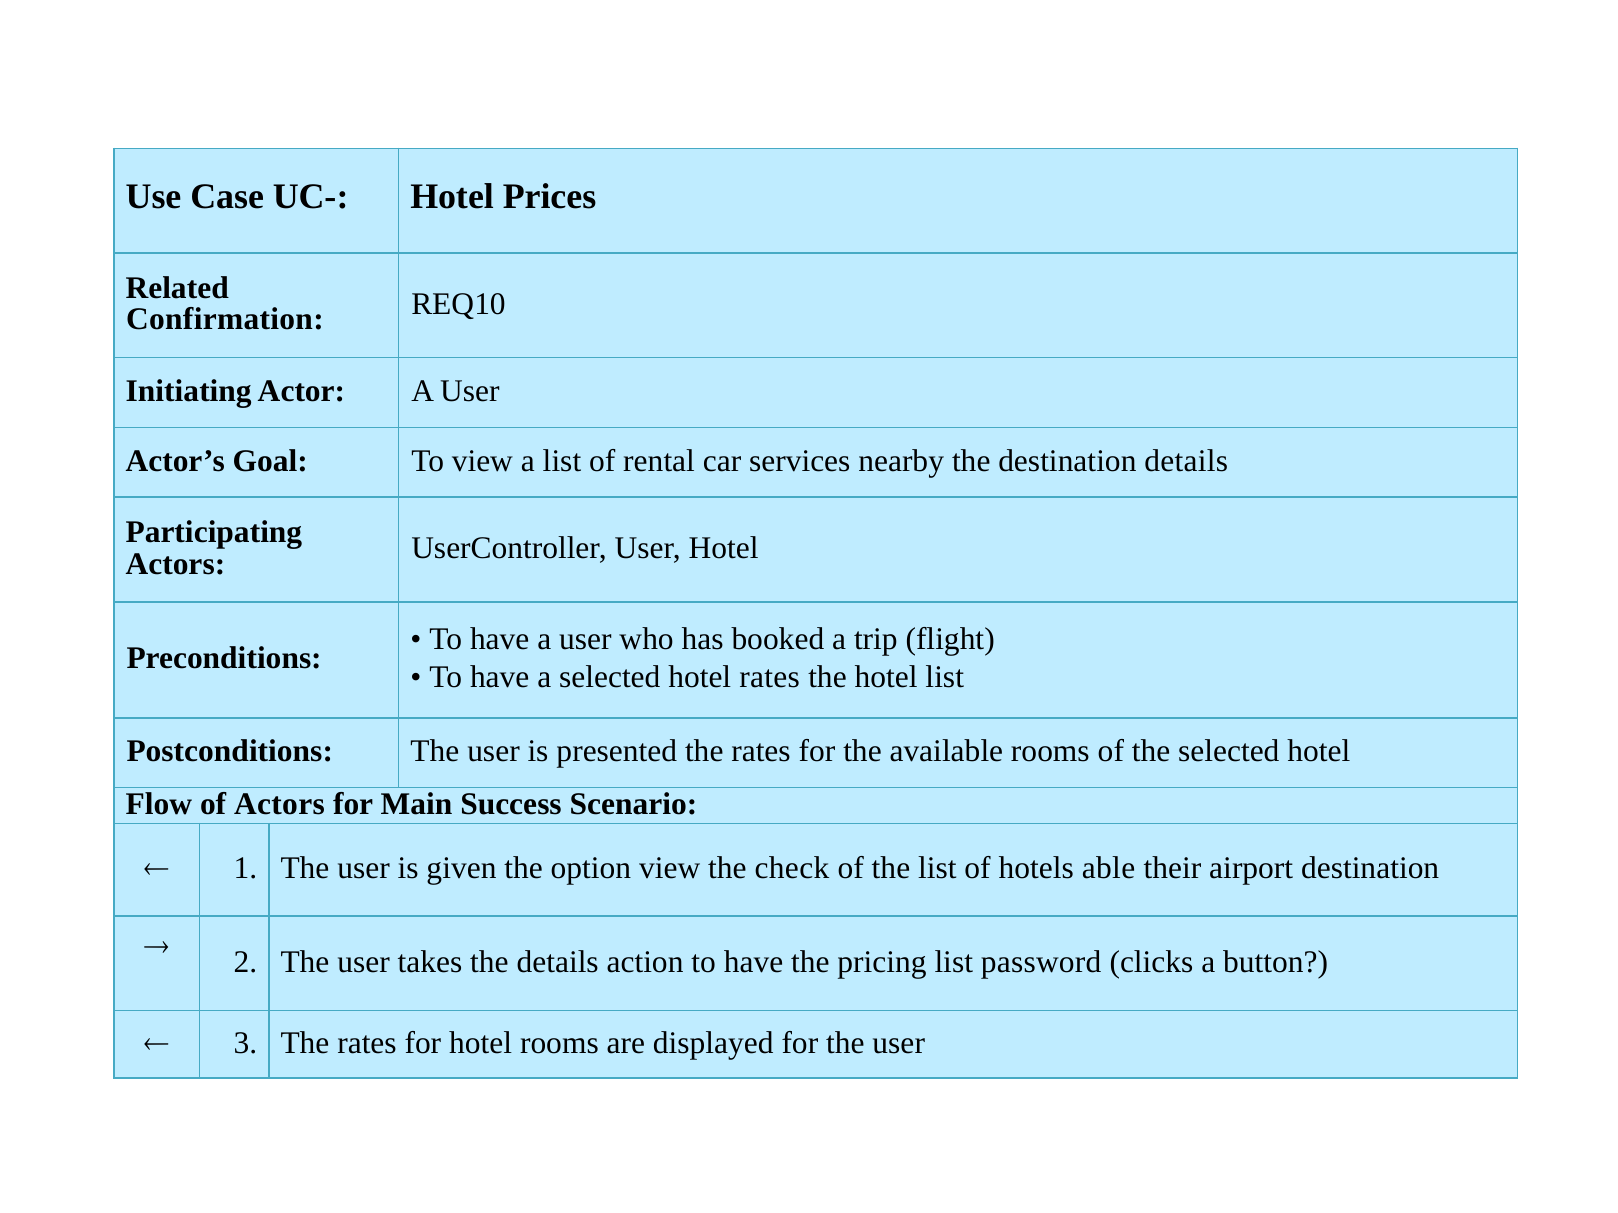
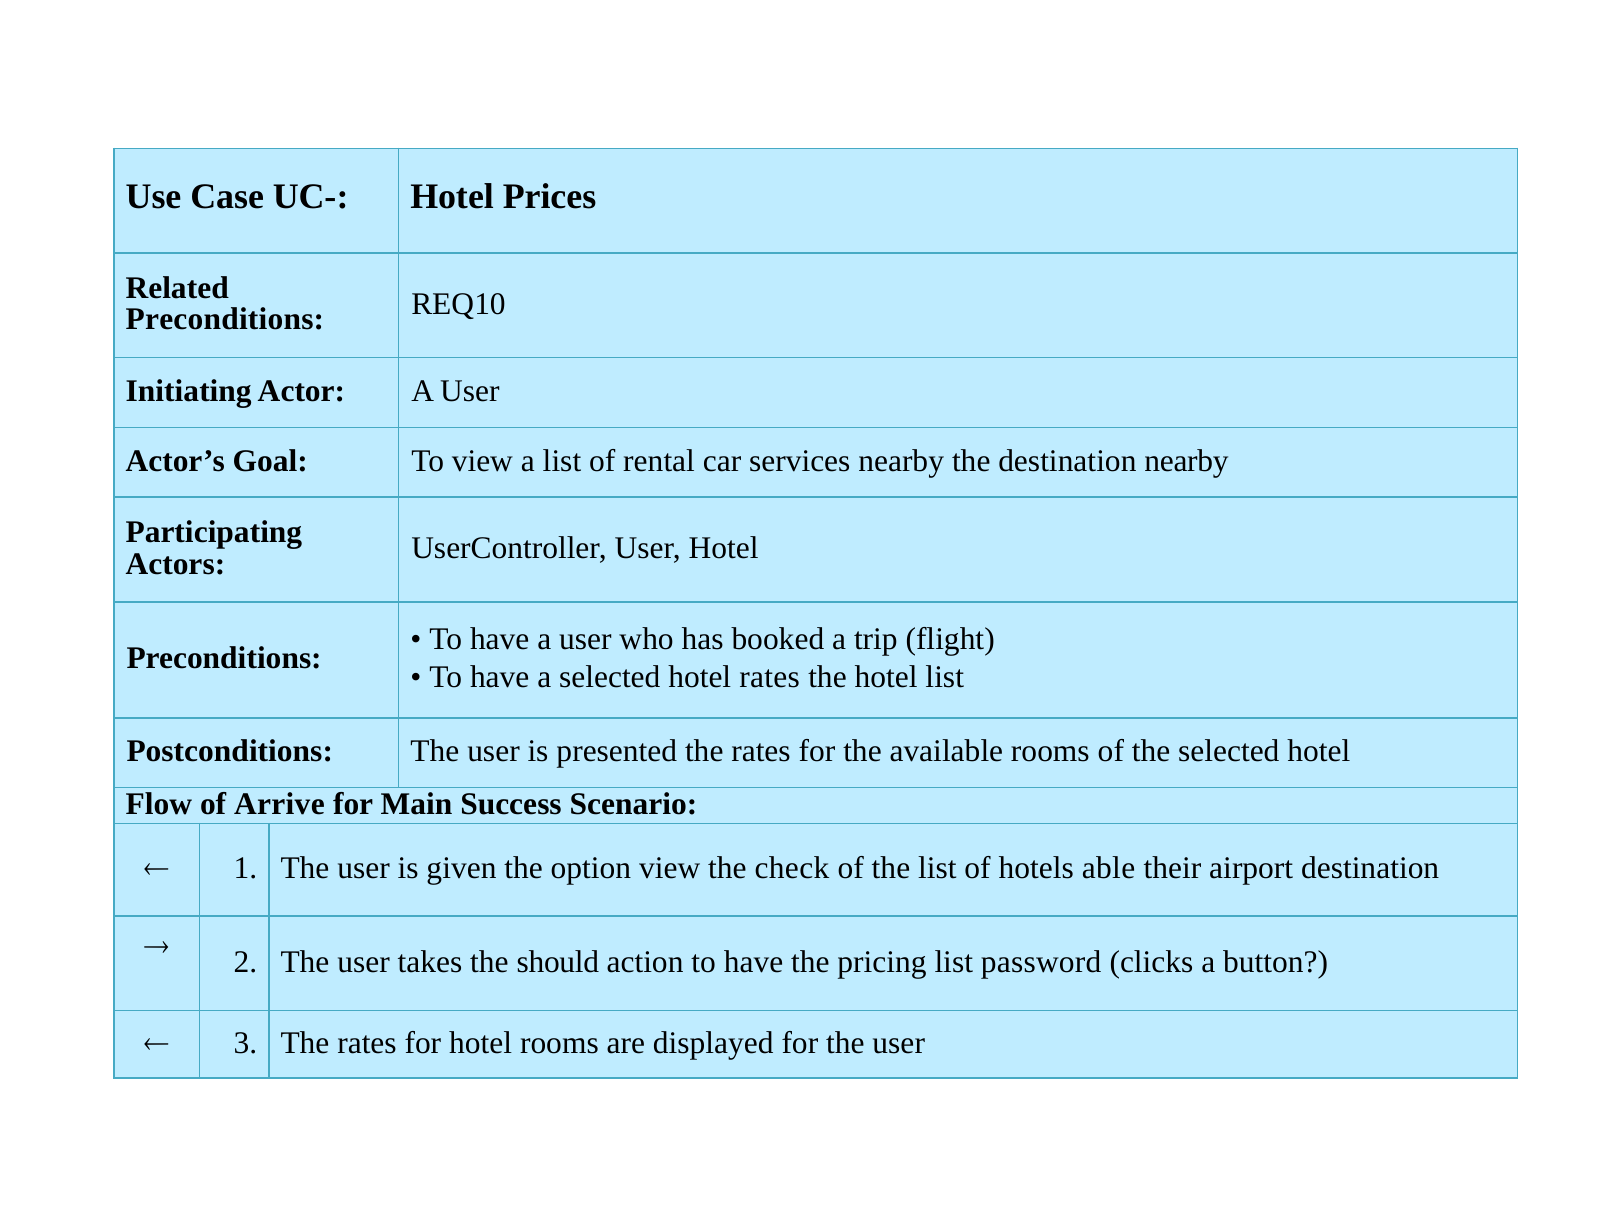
Confirmation: Confirmation -> Preconditions (225, 320)
destination details: details -> nearby (1187, 461)
of Actors: Actors -> Arrive (279, 805)
the details: details -> should (558, 962)
